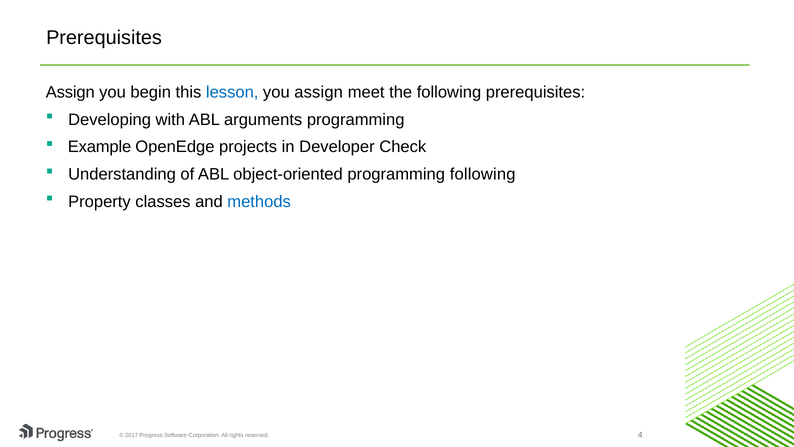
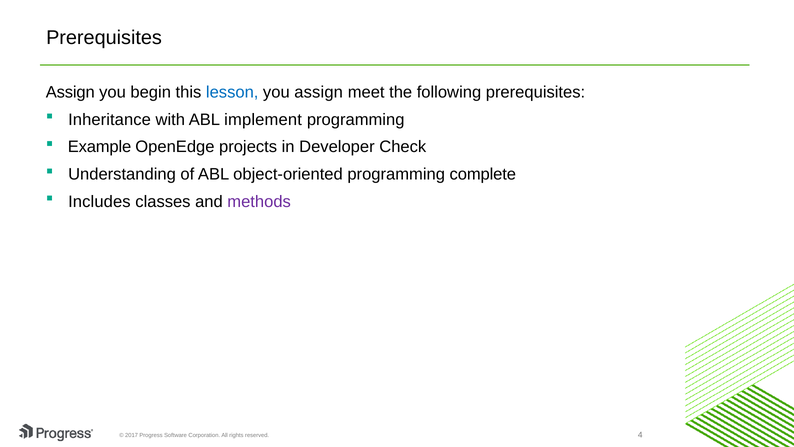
Developing: Developing -> Inheritance (110, 120)
arguments: arguments -> implement (263, 120)
programming following: following -> complete (483, 174)
Property: Property -> Includes (99, 202)
methods colour: blue -> purple (259, 202)
